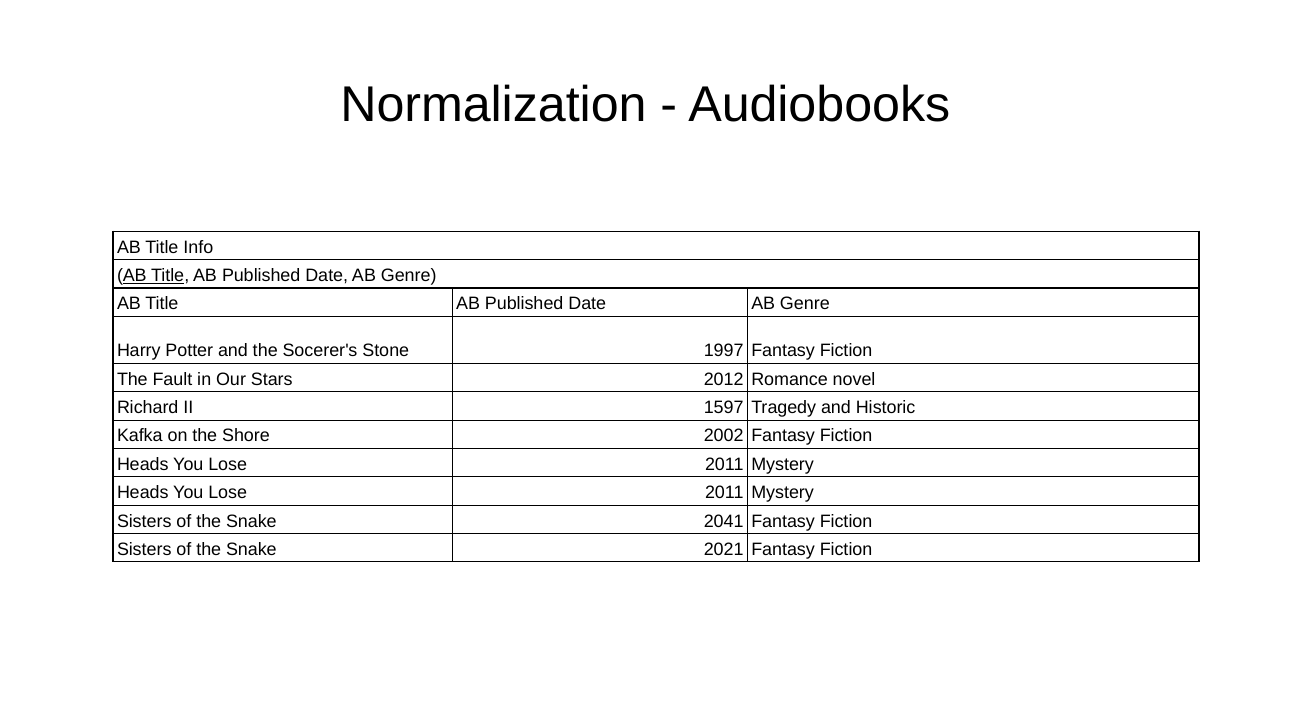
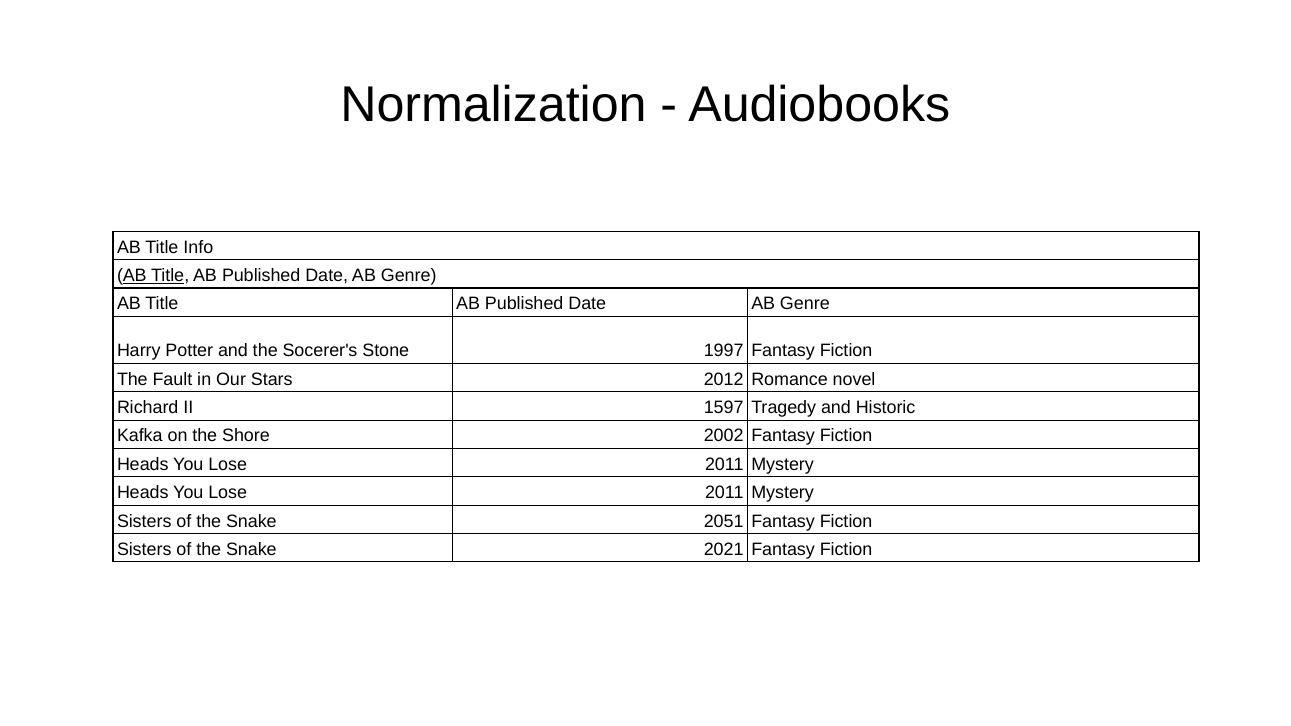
2041: 2041 -> 2051 (724, 521)
